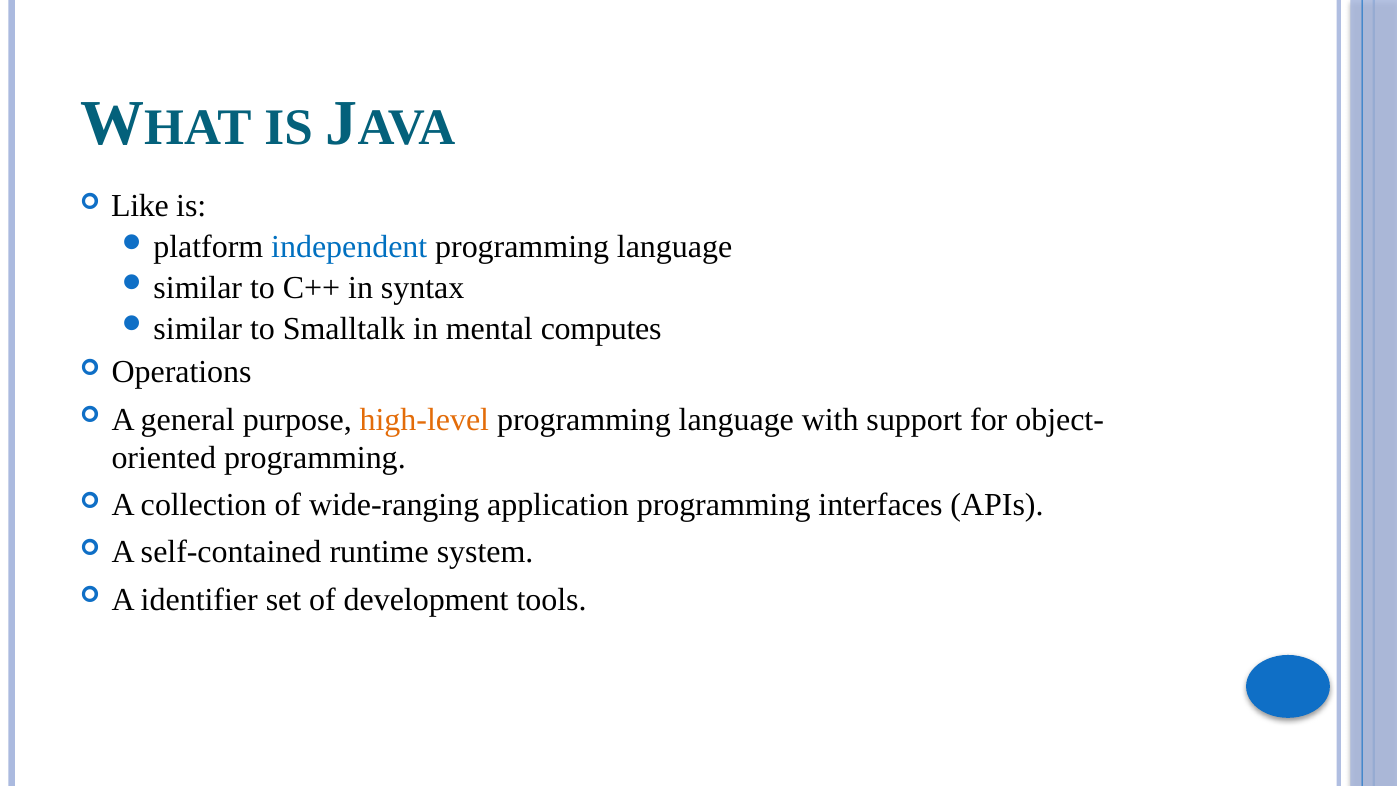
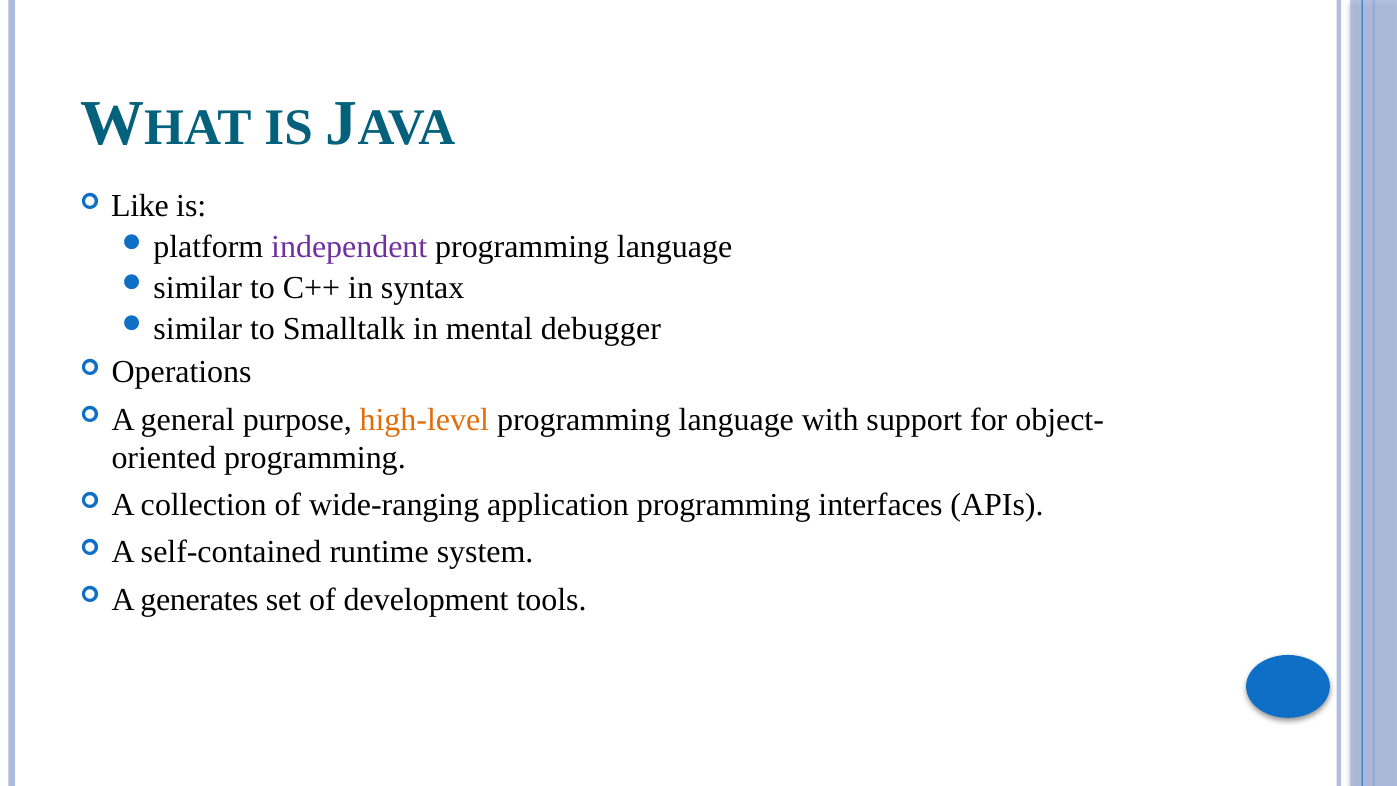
independent colour: blue -> purple (349, 247)
computes: computes -> debugger (601, 328)
identifier: identifier -> generates (199, 599)
